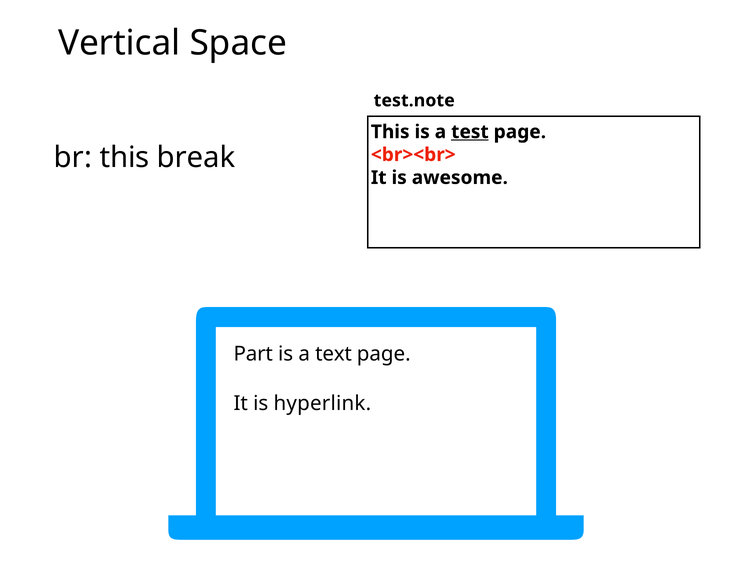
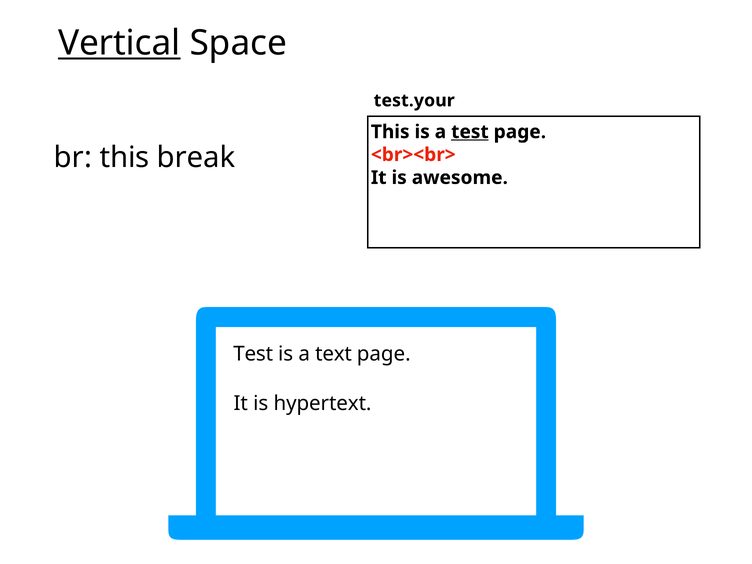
Vertical underline: none -> present (119, 43)
test.note: test.note -> test.your (414, 100)
Part: Part -> Test (253, 354)
hyperlink: hyperlink -> hypertext (323, 403)
